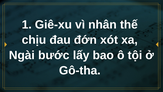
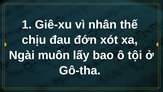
bước: bước -> muôn (54, 55)
